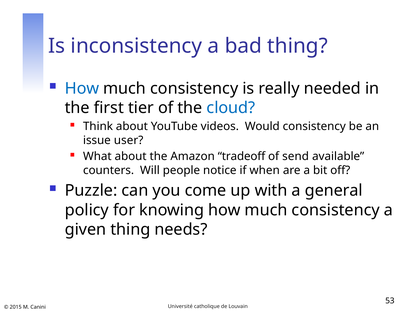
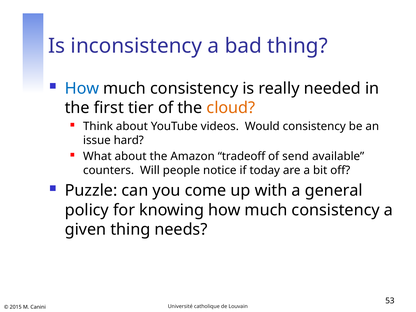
cloud colour: blue -> orange (231, 108)
user: user -> hard (129, 140)
when: when -> today (265, 170)
